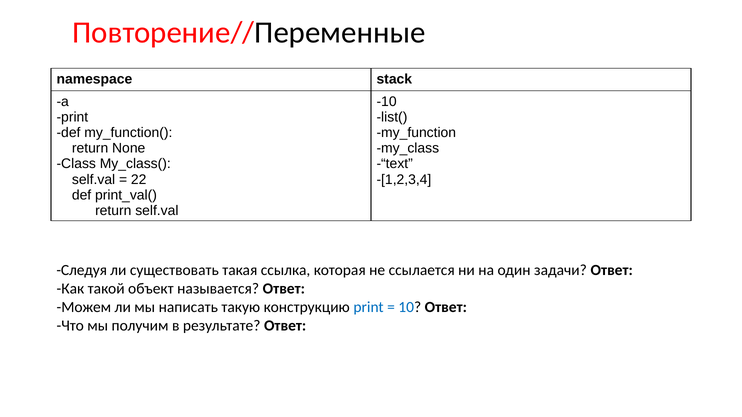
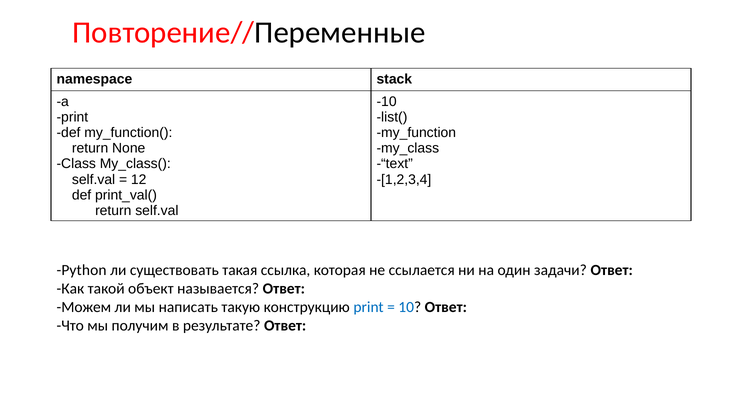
22: 22 -> 12 (139, 180)
Следуя: Следуя -> Python (82, 271)
